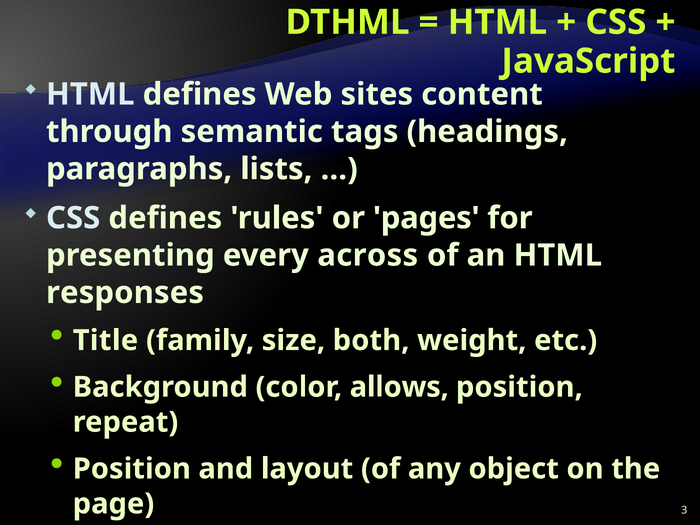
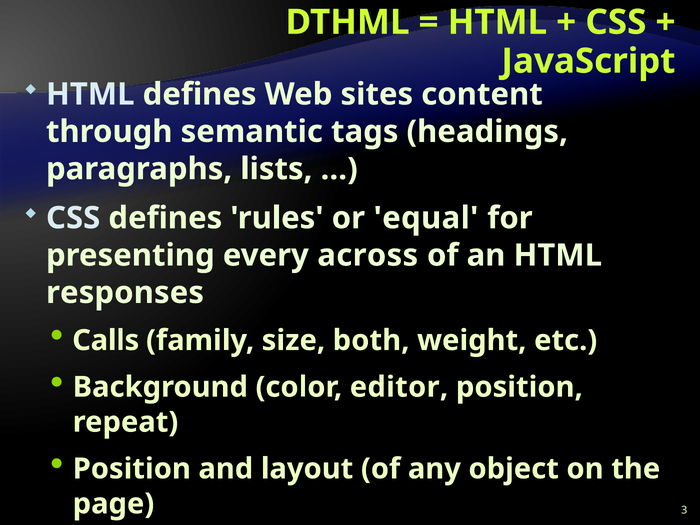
pages: pages -> equal (426, 218)
Title: Title -> Calls (106, 340)
allows: allows -> editor (399, 387)
